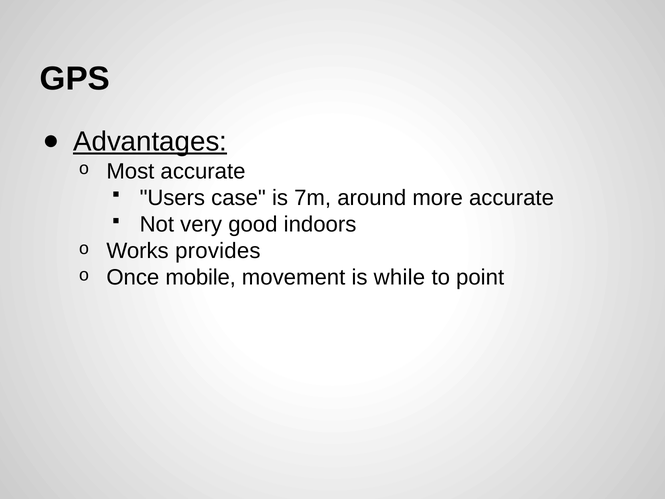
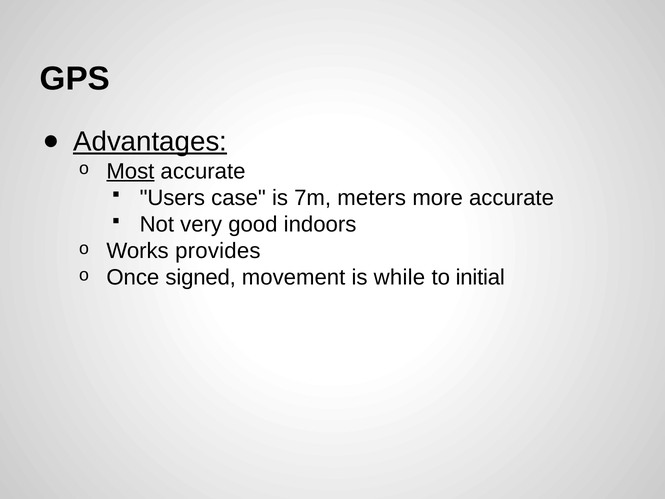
Most underline: none -> present (130, 171)
around: around -> meters (372, 198)
mobile: mobile -> signed (201, 278)
point: point -> initial (480, 278)
